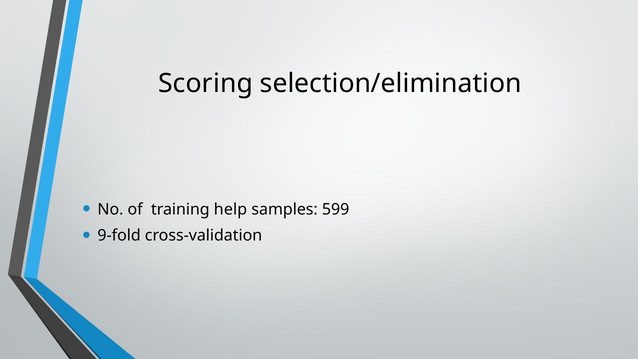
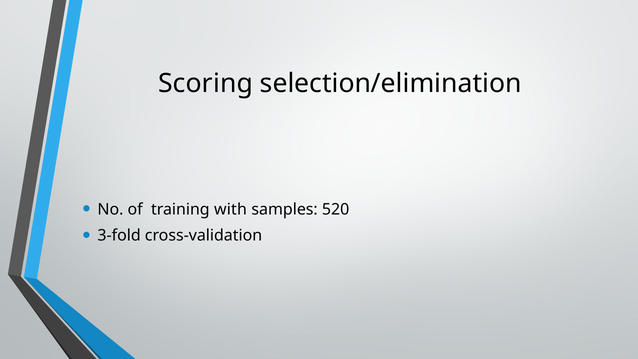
help: help -> with (231, 209)
599: 599 -> 520 (336, 209)
9-fold: 9-fold -> 3-fold (119, 236)
